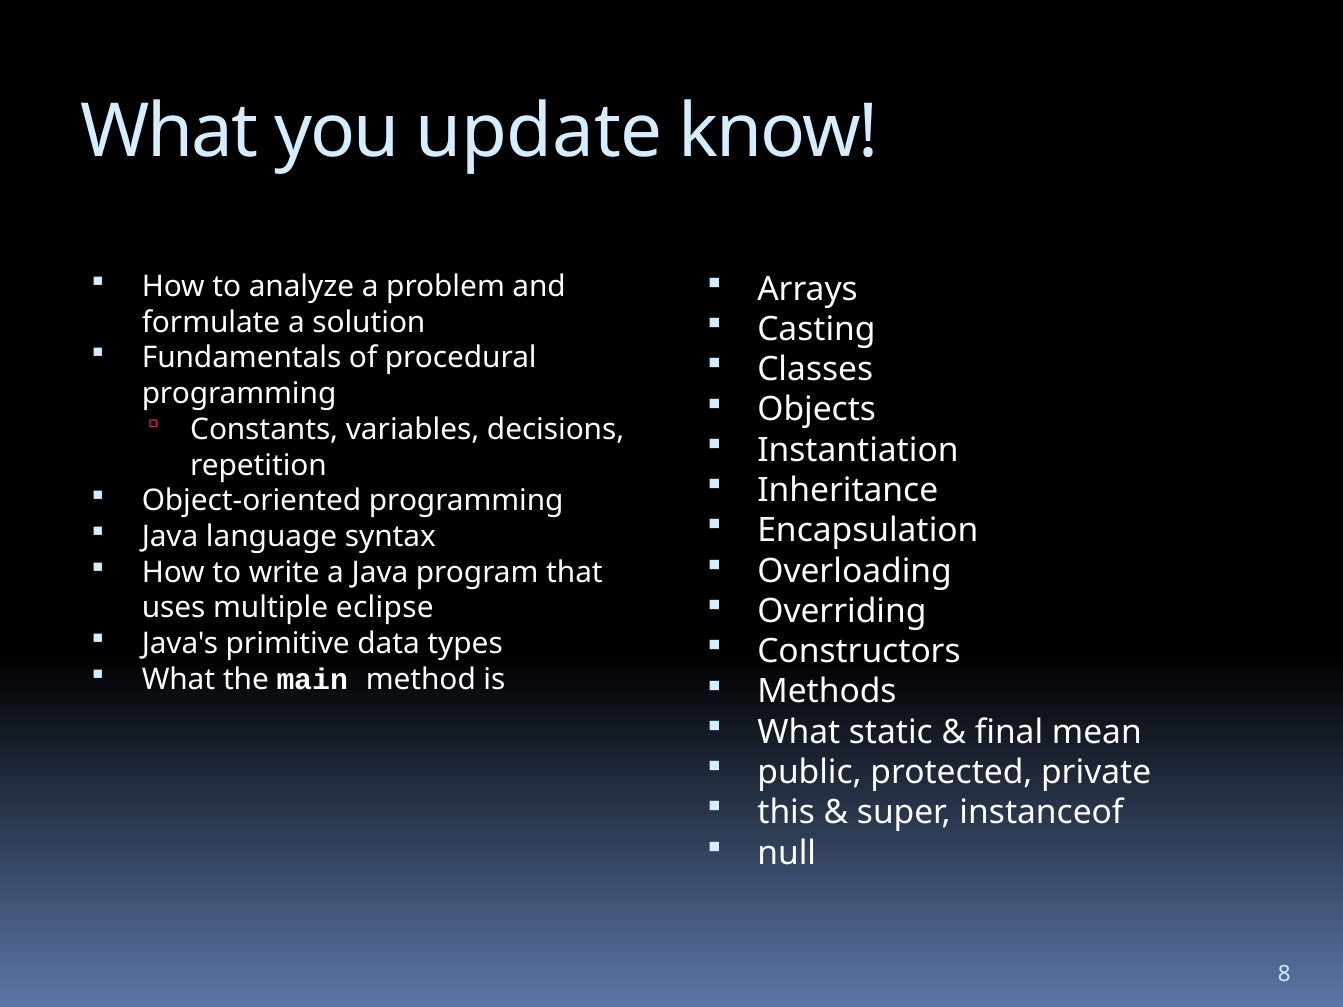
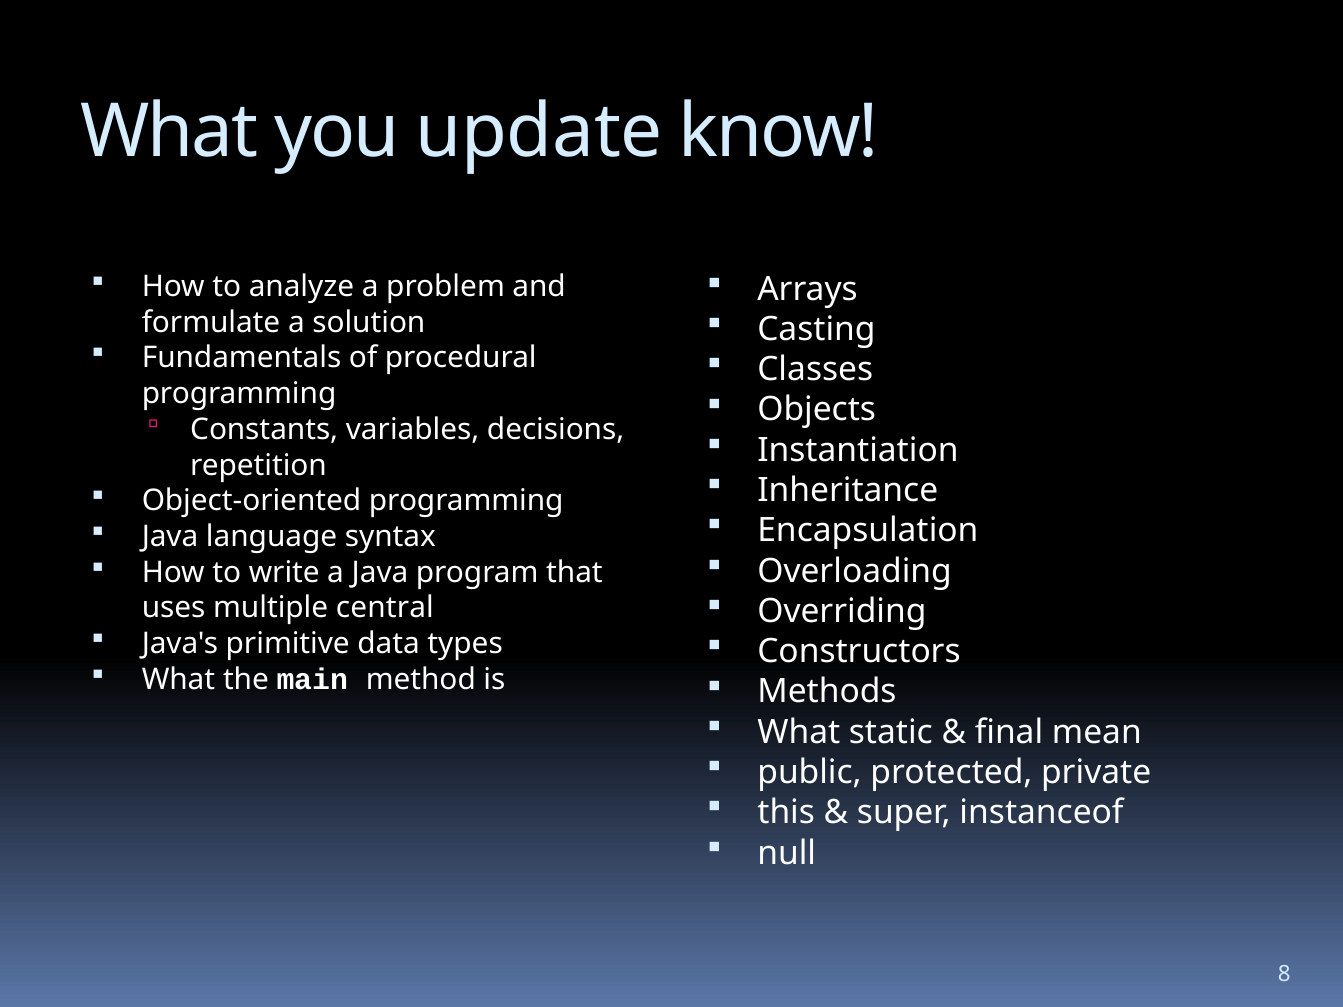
eclipse: eclipse -> central (385, 608)
